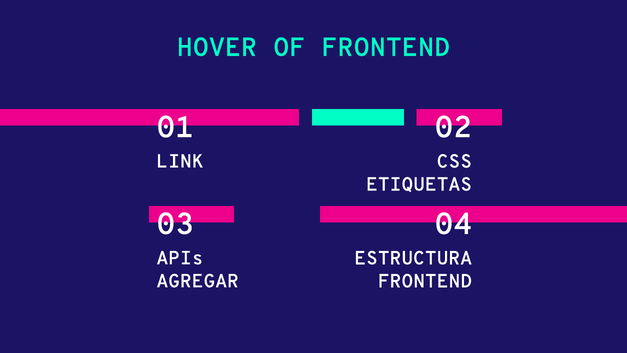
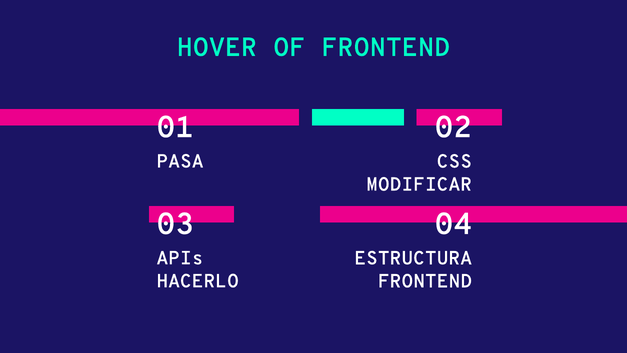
LINK: LINK -> PASA (180, 161)
ETIQUETAS: ETIQUETAS -> MODIFICAR (419, 184)
AGREGAR: AGREGAR -> HACERLO (198, 281)
